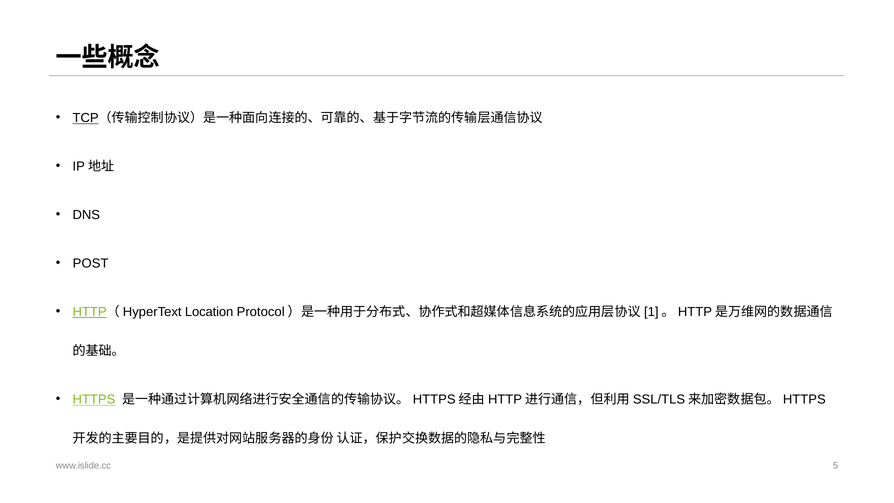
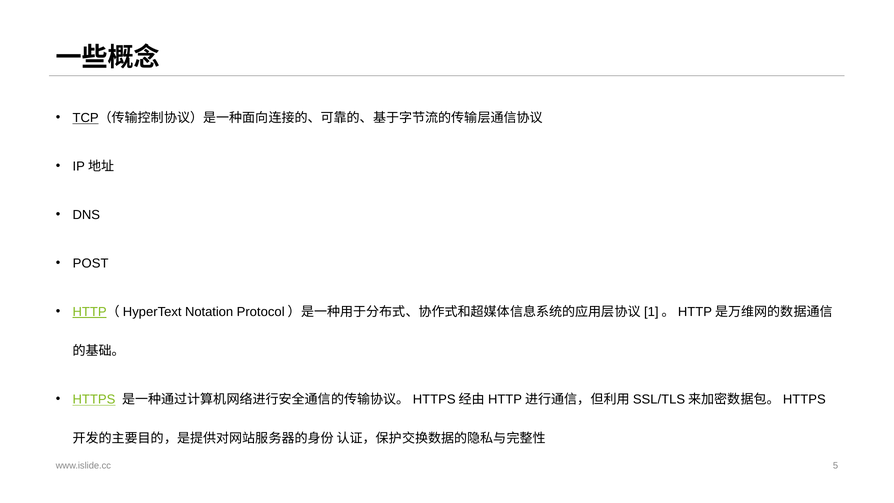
Location: Location -> Notation (209, 312)
